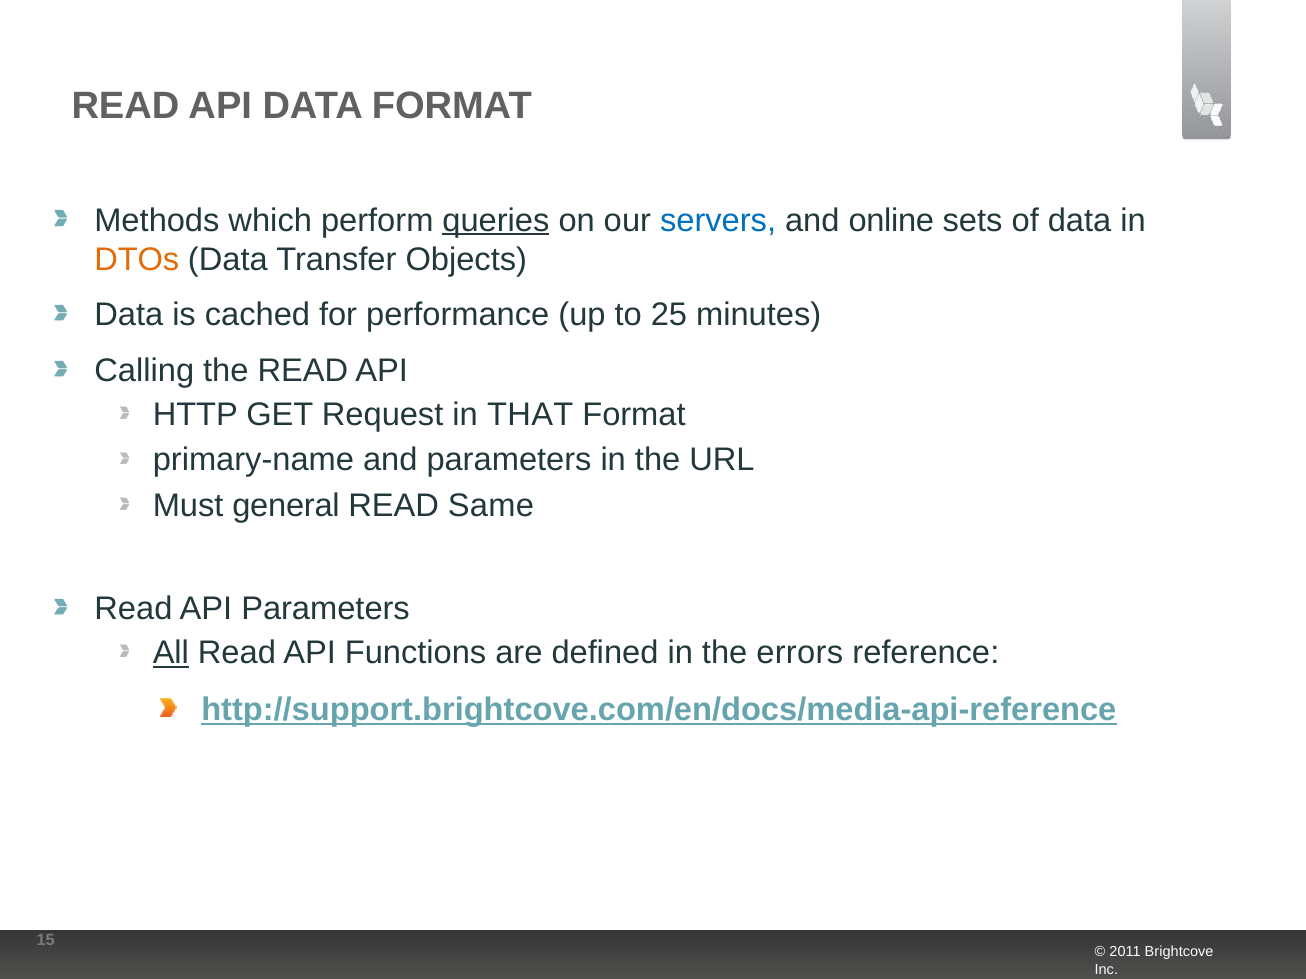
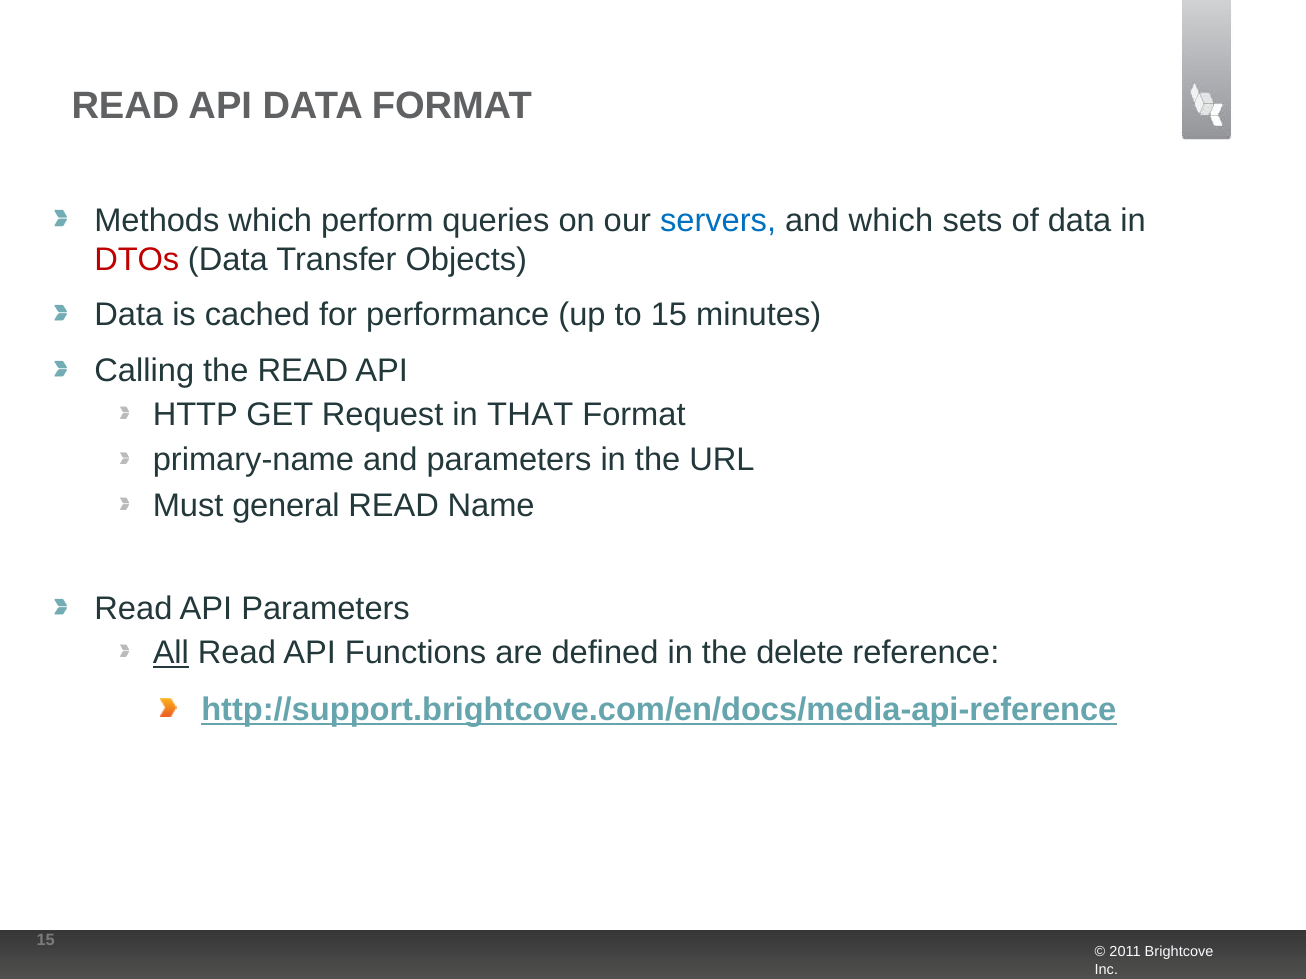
queries underline: present -> none (496, 220)
and online: online -> which (891, 220)
DTOs colour: orange -> red (137, 260)
to 25: 25 -> 15 (669, 315)
Same: Same -> Name (491, 506)
errors: errors -> delete (800, 653)
